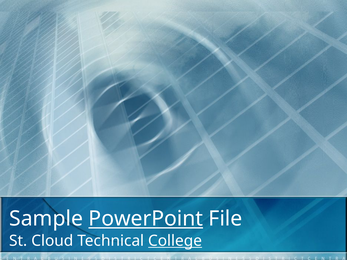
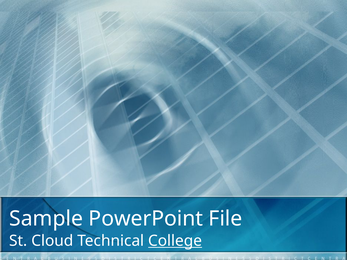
PowerPoint underline: present -> none (146, 219)
